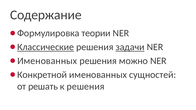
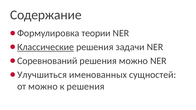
задачи underline: present -> none (130, 47)
Именованных: Именованных -> Соревнований (47, 61)
Конкретной: Конкретной -> Улучшиться (42, 75)
от решать: решать -> можно (43, 87)
